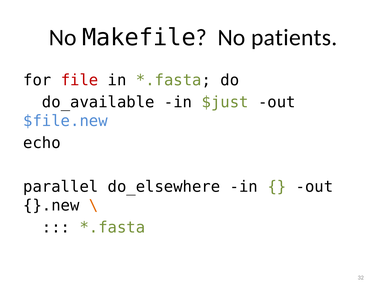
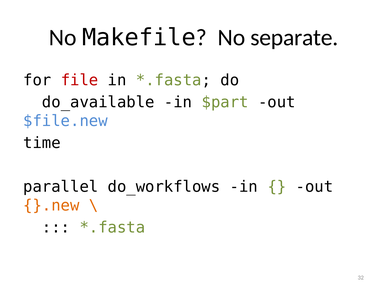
patients: patients -> separate (294, 37)
$just: $just -> $part (225, 102)
echo: echo -> time (42, 143)
do_elsewhere: do_elsewhere -> do_workflows (164, 186)
}.new colour: black -> orange (51, 205)
